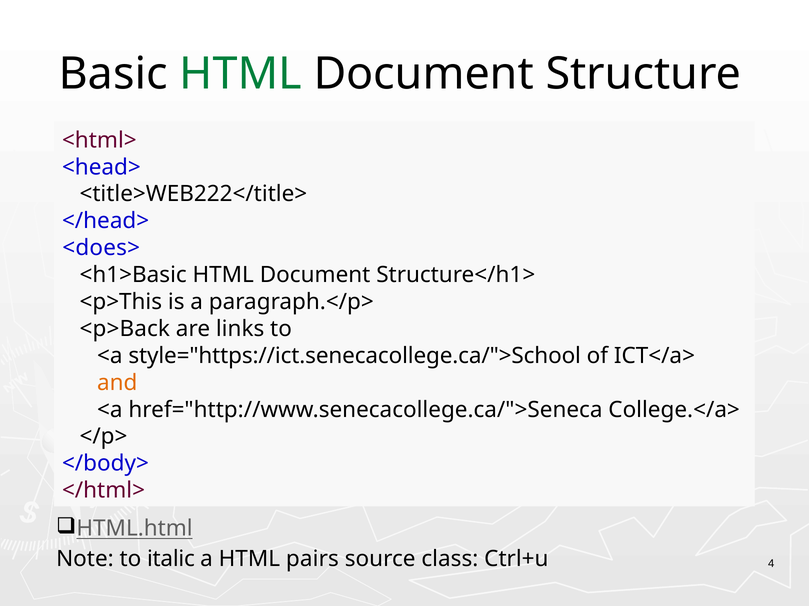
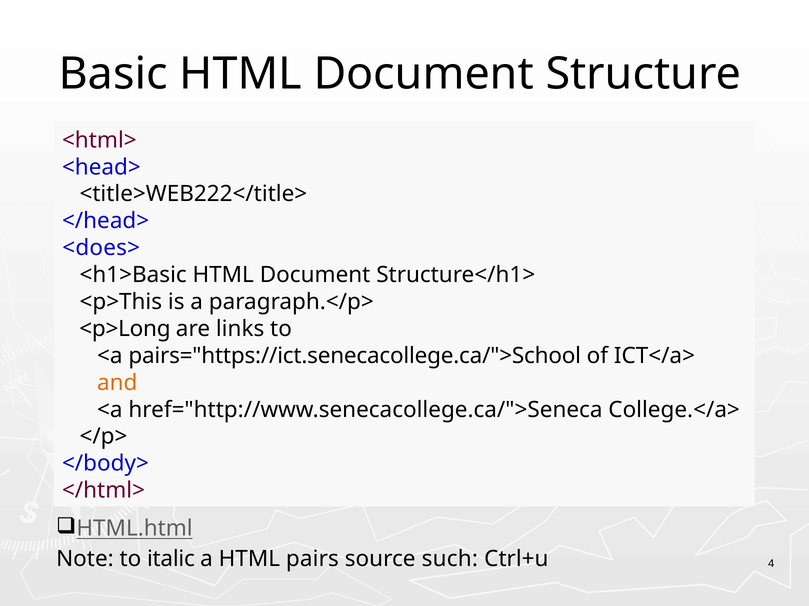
HTML colour: green -> black (241, 74)
<p>Back: <p>Back -> <p>Long (125, 329)
style="https://ict.senecacollege.ca/">School: style="https://ict.senecacollege.ca/">School -> pairs="https://ict.senecacollege.ca/">School (355, 356)
class: class -> such (450, 560)
